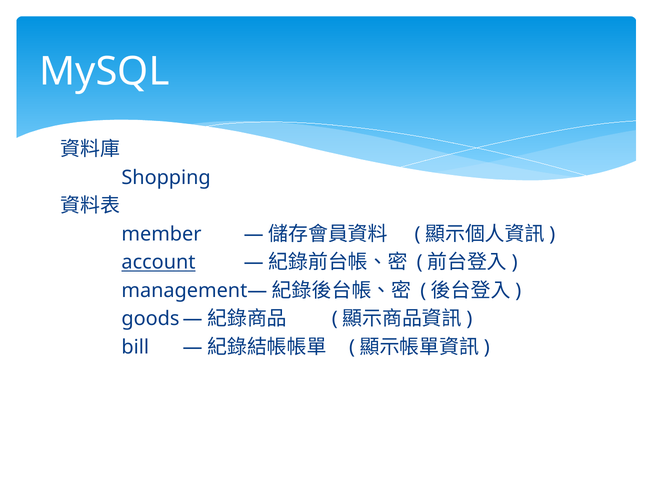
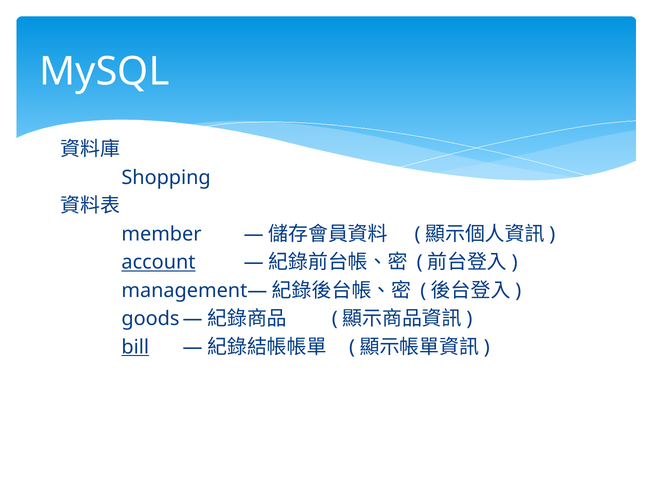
bill underline: none -> present (135, 347)
